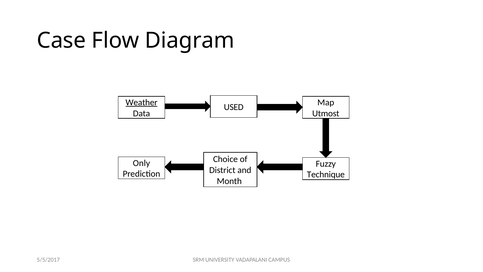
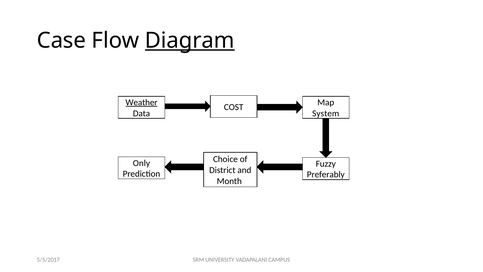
Diagram underline: none -> present (190, 41)
USED: USED -> COST (234, 107)
Utmost: Utmost -> System (326, 113)
Technique: Technique -> Preferably (326, 174)
